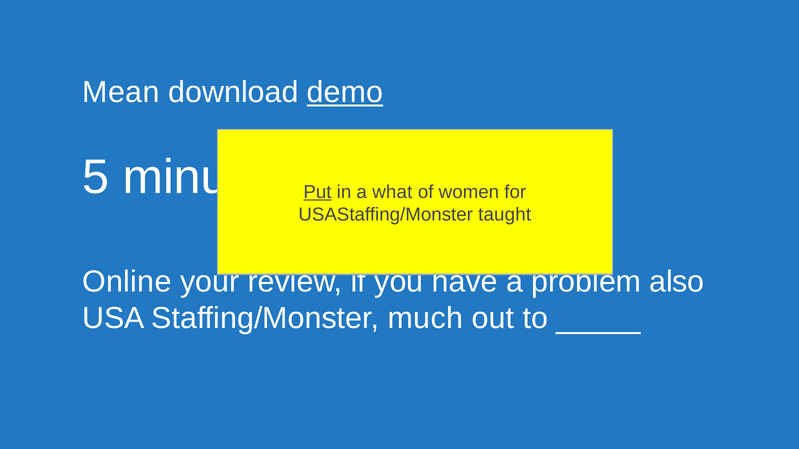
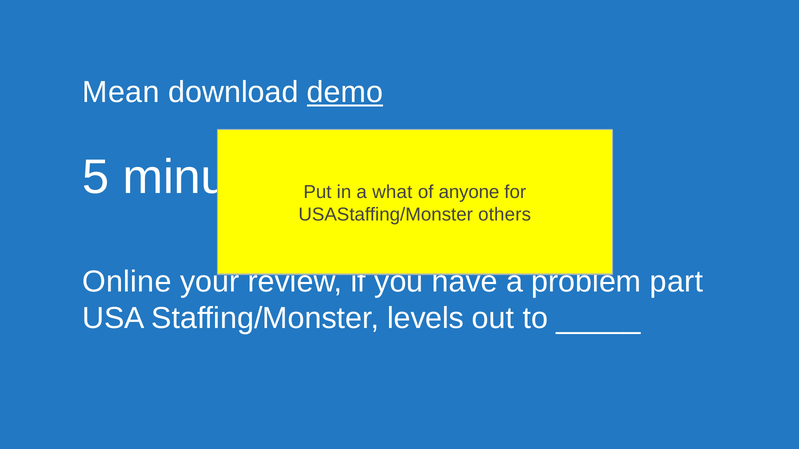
Put underline: present -> none (317, 192)
women: women -> anyone (469, 192)
taught: taught -> others (505, 215)
also: also -> part (677, 282)
much: much -> levels (426, 318)
